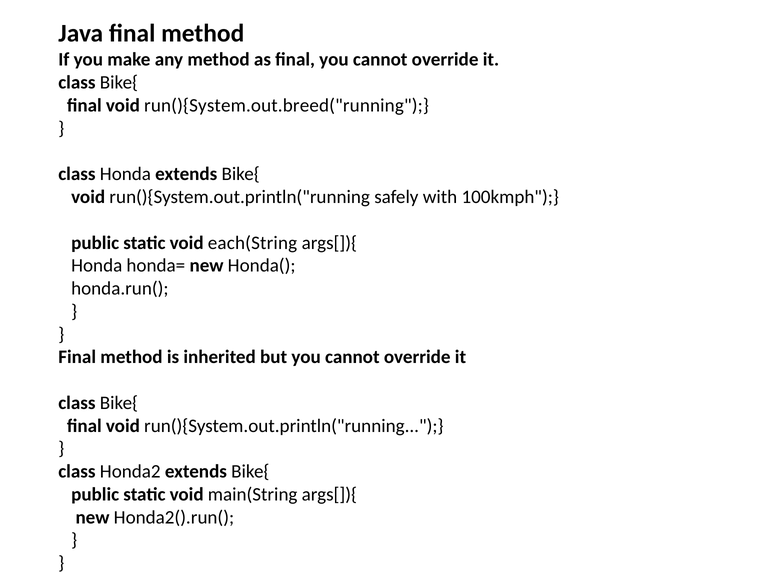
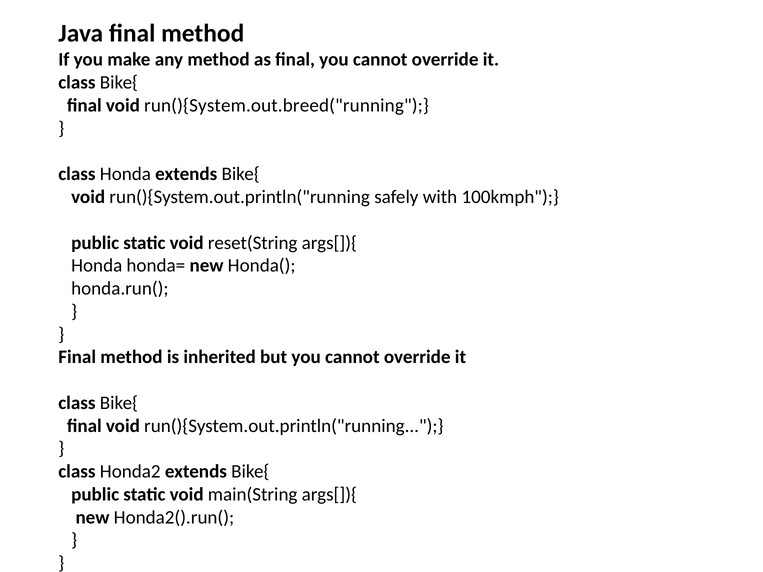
each(String: each(String -> reset(String (253, 243)
